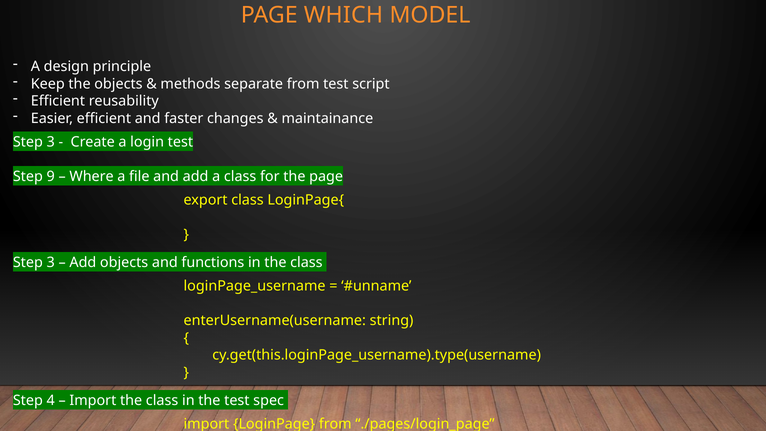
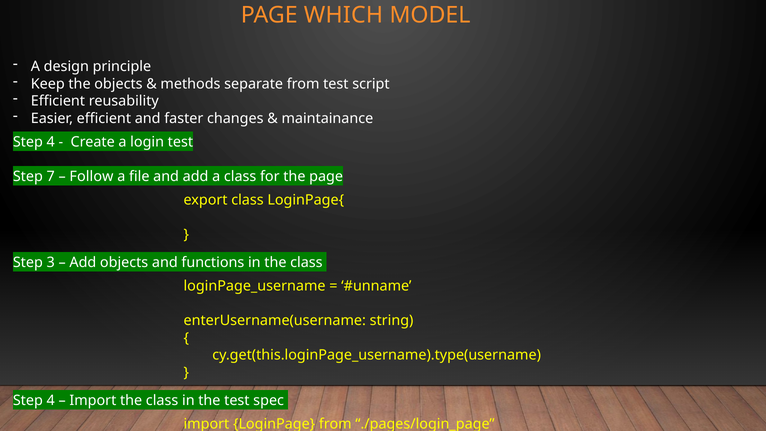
3: 3 -> 4 (51, 142)
9: 9 -> 7 (51, 176)
Where: Where -> Follow (91, 176)
